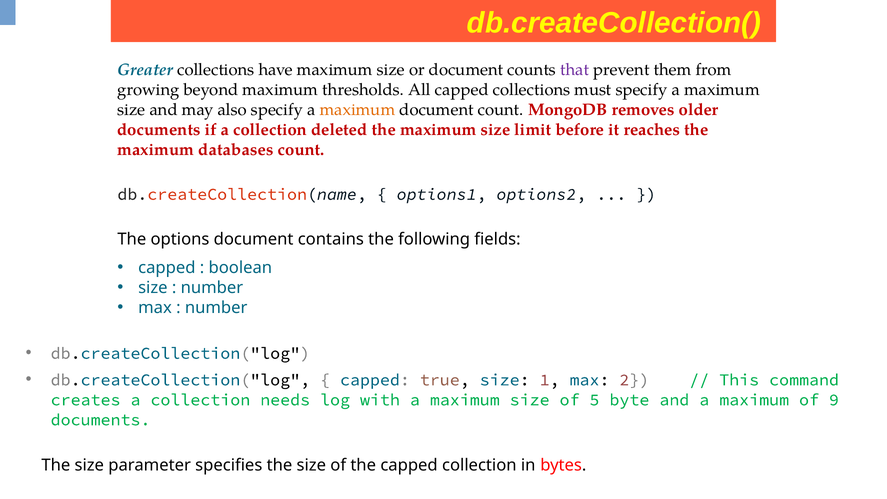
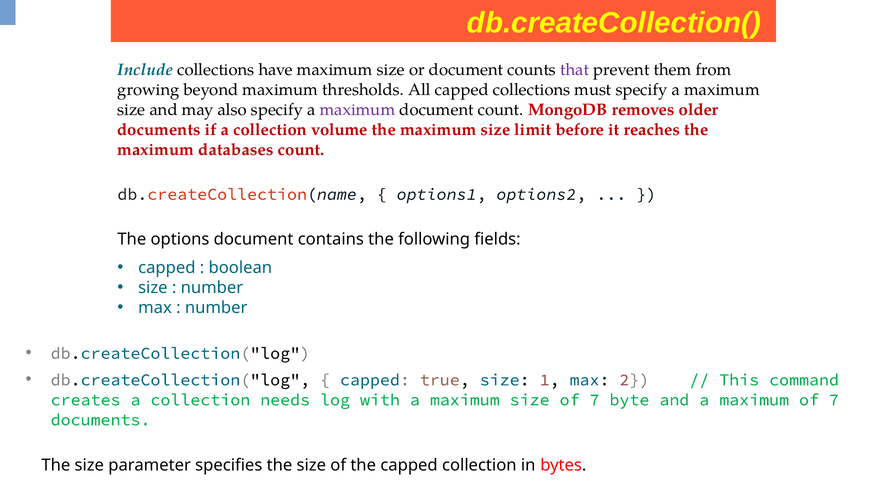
Greater: Greater -> Include (145, 70)
maximum colour: orange -> purple (357, 110)
deleted: deleted -> volume (339, 130)
size of 5: 5 -> 7 (594, 400)
maximum of 9: 9 -> 7 (834, 400)
